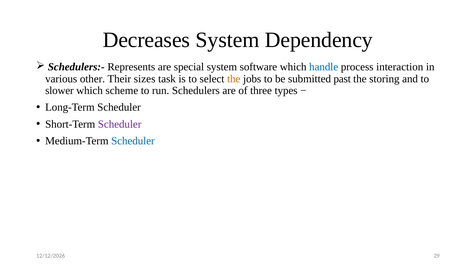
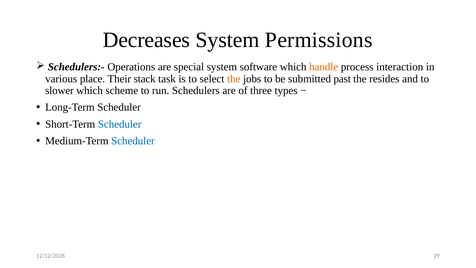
Dependency: Dependency -> Permissions (319, 40)
Represents: Represents -> Operations (131, 67)
handle colour: blue -> orange (324, 67)
other: other -> place (93, 79)
sizes: sizes -> stack (145, 79)
storing: storing -> resides (384, 79)
Scheduler colour: purple -> blue (120, 124)
